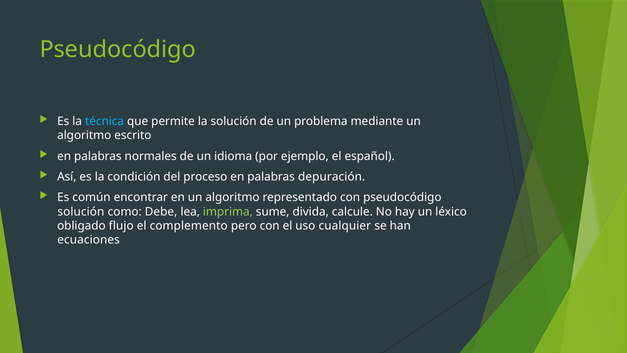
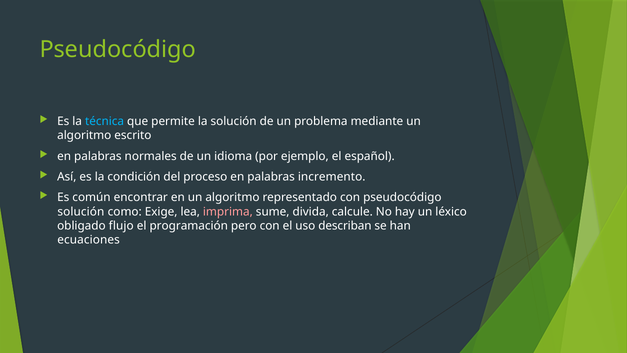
depuración: depuración -> incremento (332, 177)
Debe: Debe -> Exige (161, 211)
imprima colour: light green -> pink (228, 211)
complemento: complemento -> programación (189, 226)
cualquier: cualquier -> describan (345, 226)
